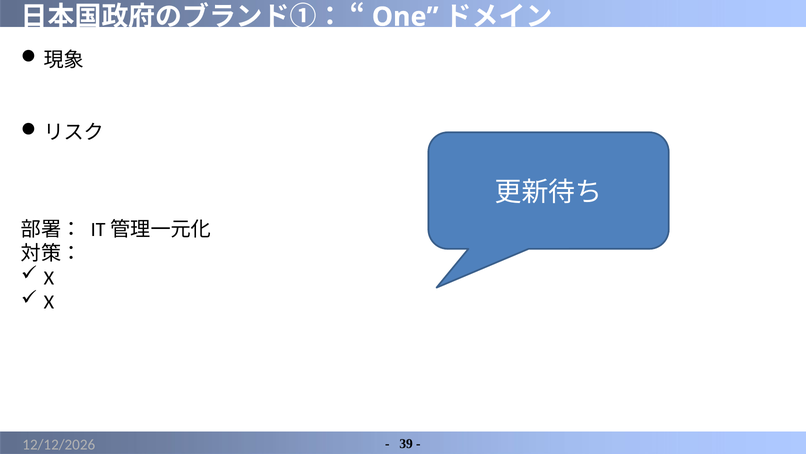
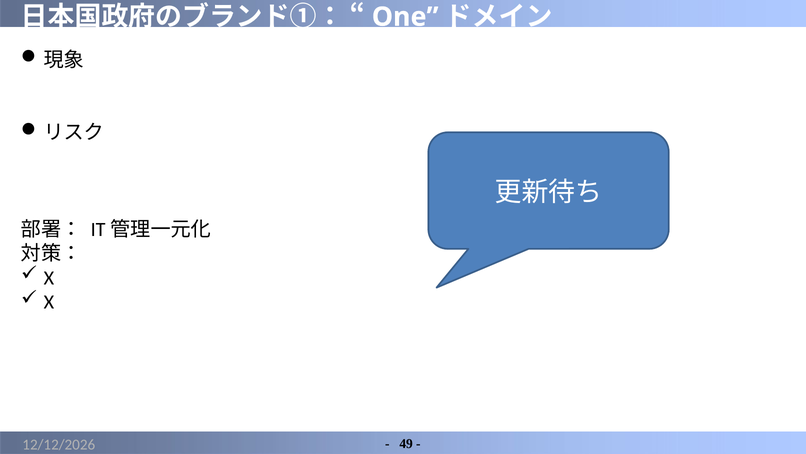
39: 39 -> 49 (406, 443)
